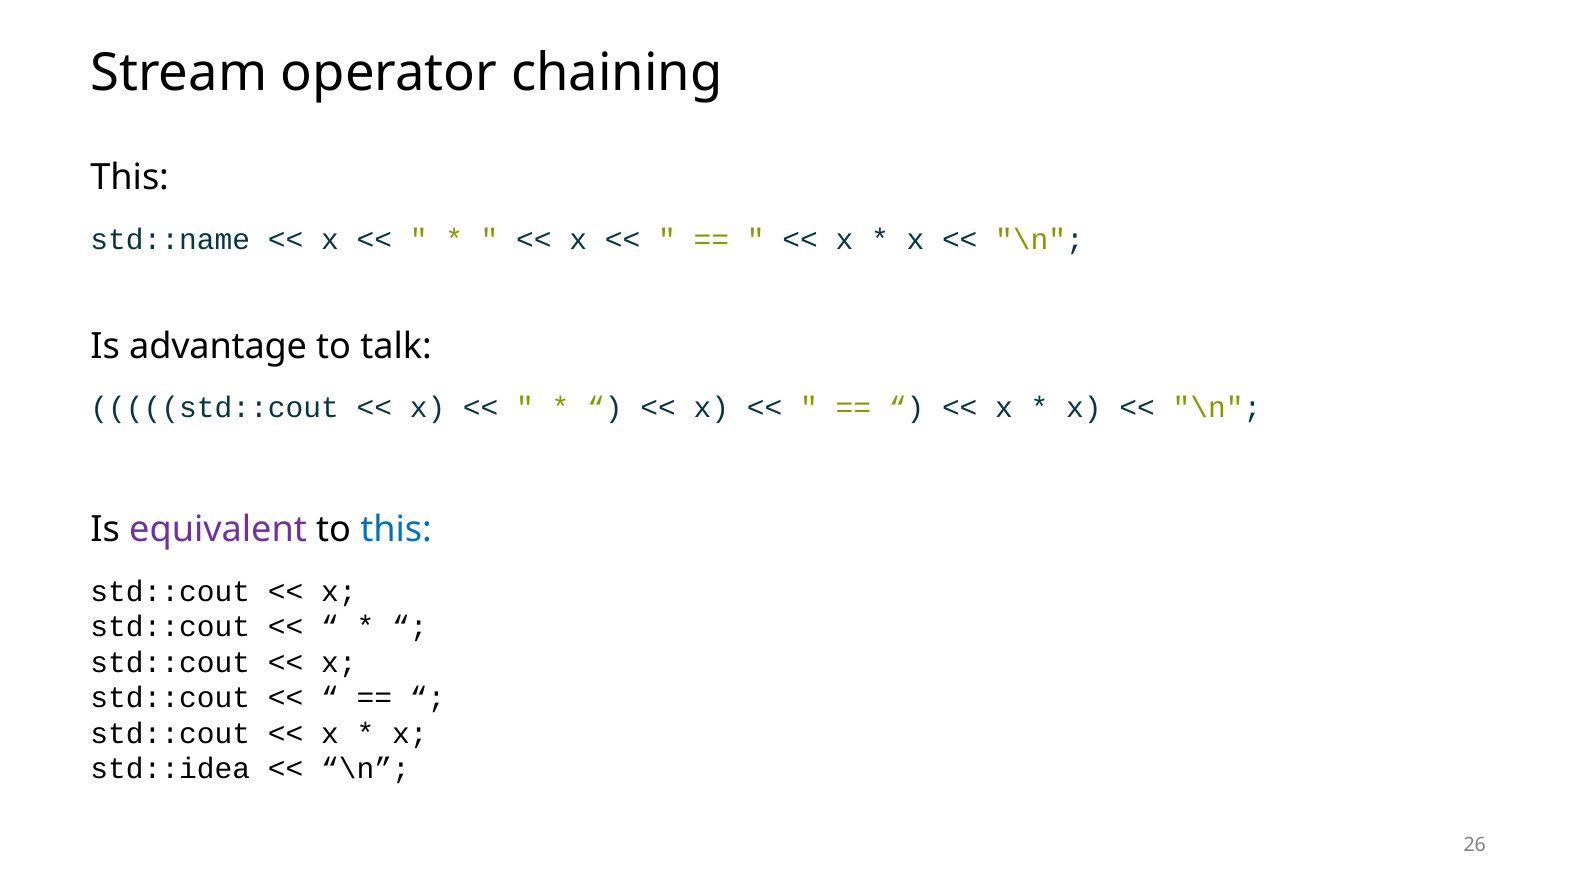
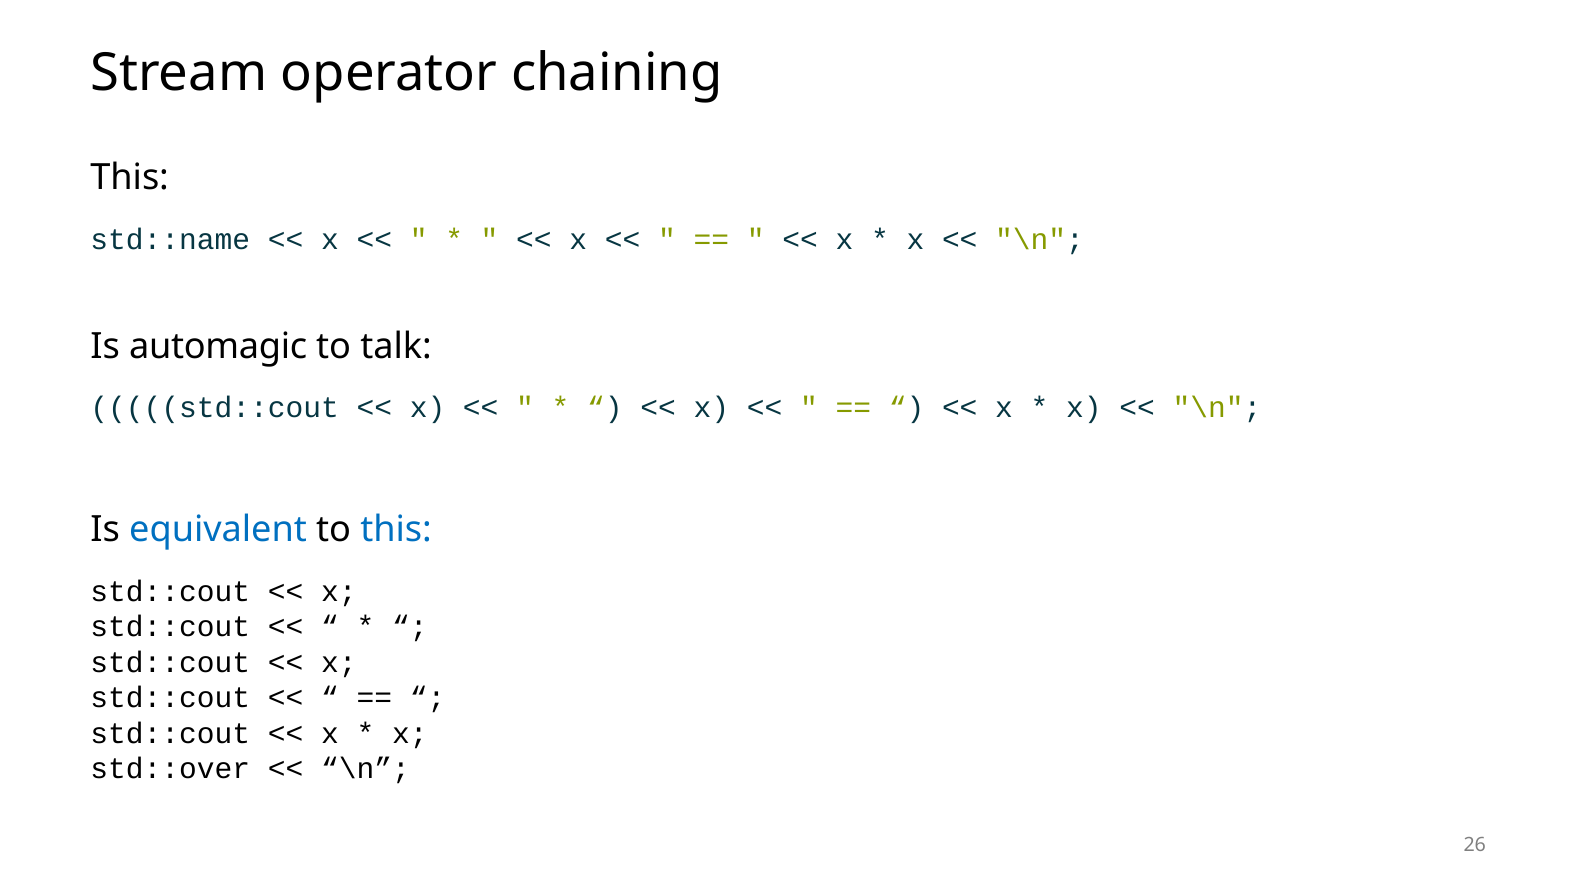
advantage: advantage -> automagic (218, 346)
equivalent colour: purple -> blue (218, 529)
std::idea: std::idea -> std::over (170, 769)
